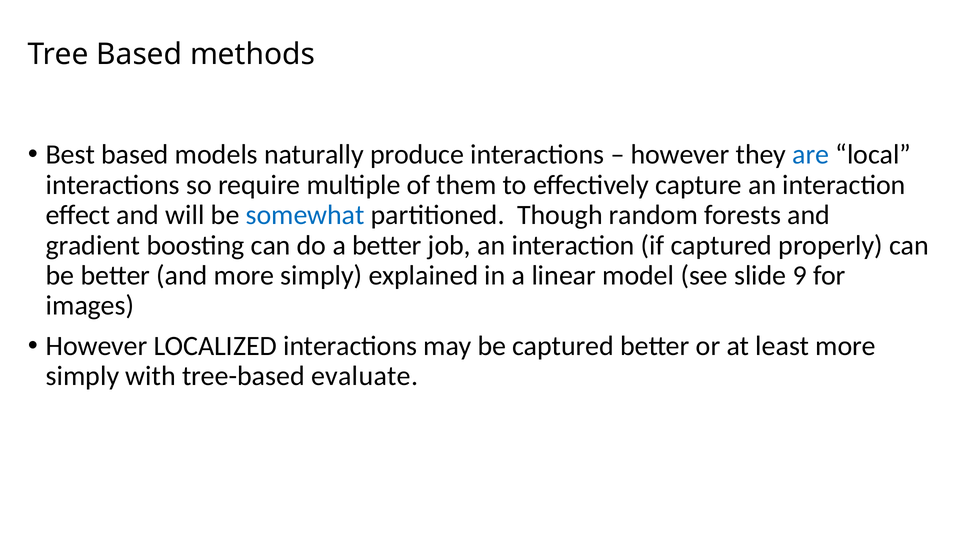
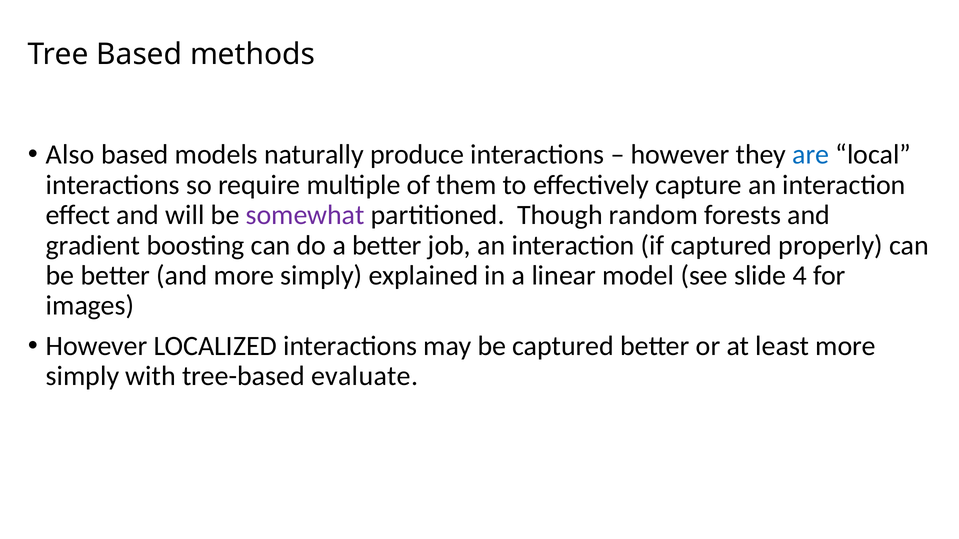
Best: Best -> Also (70, 155)
somewhat colour: blue -> purple (305, 215)
9: 9 -> 4 (800, 276)
